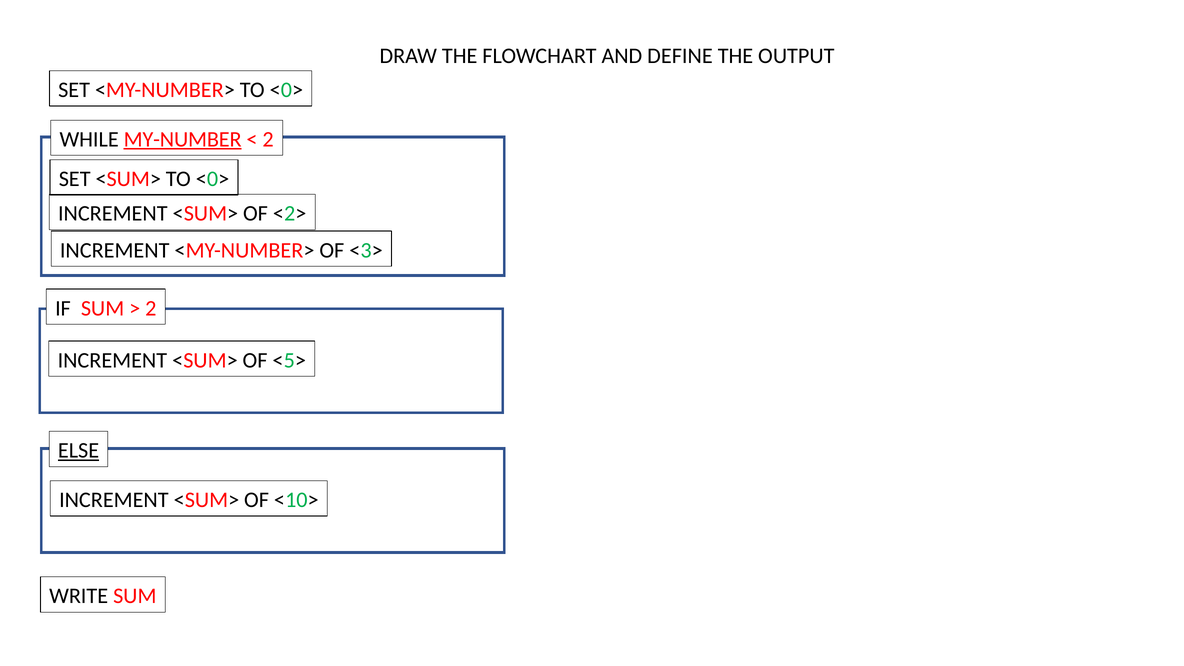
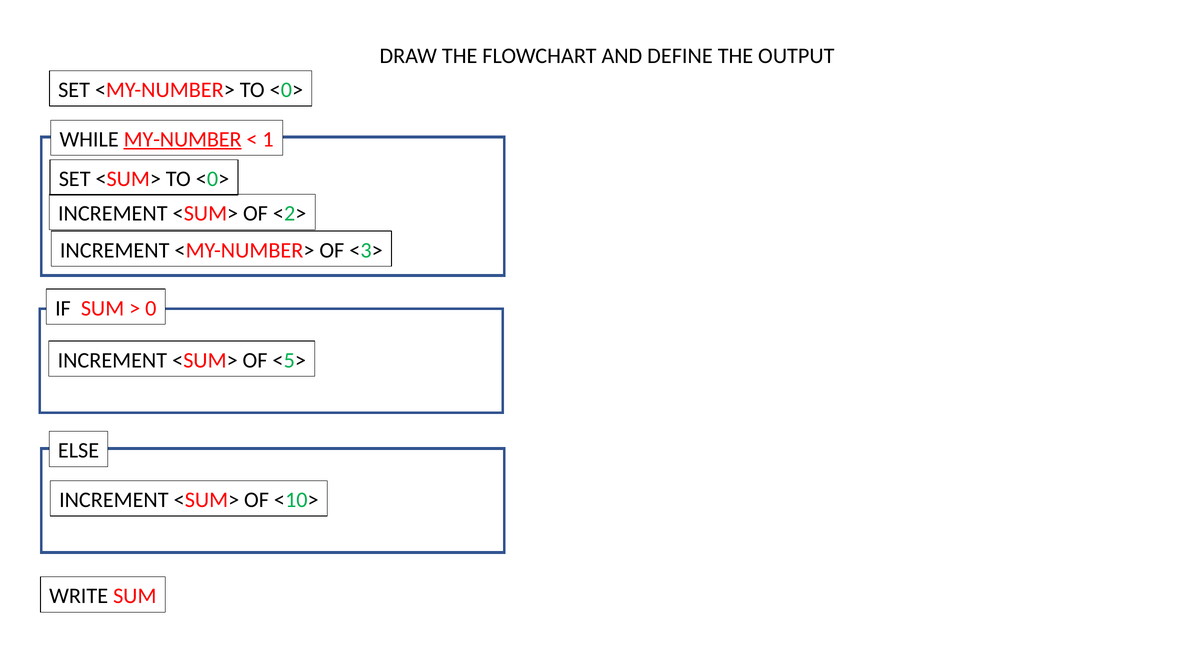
2: 2 -> 1 (268, 139)
2: 2 -> 0 (151, 308)
ELSE underline: present -> none (79, 451)
